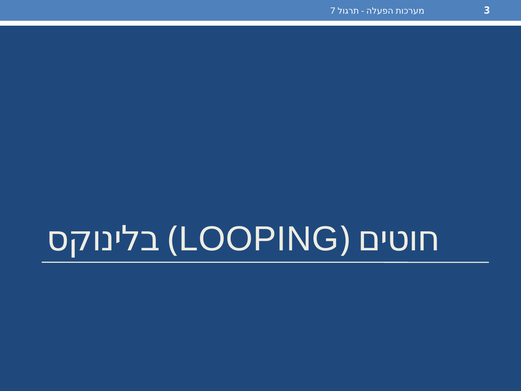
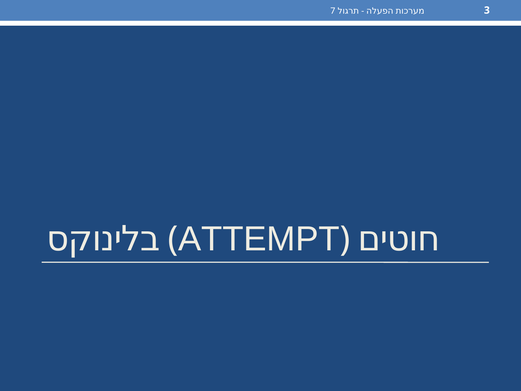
LOOPING: LOOPING -> ATTEMPT (259, 239)
